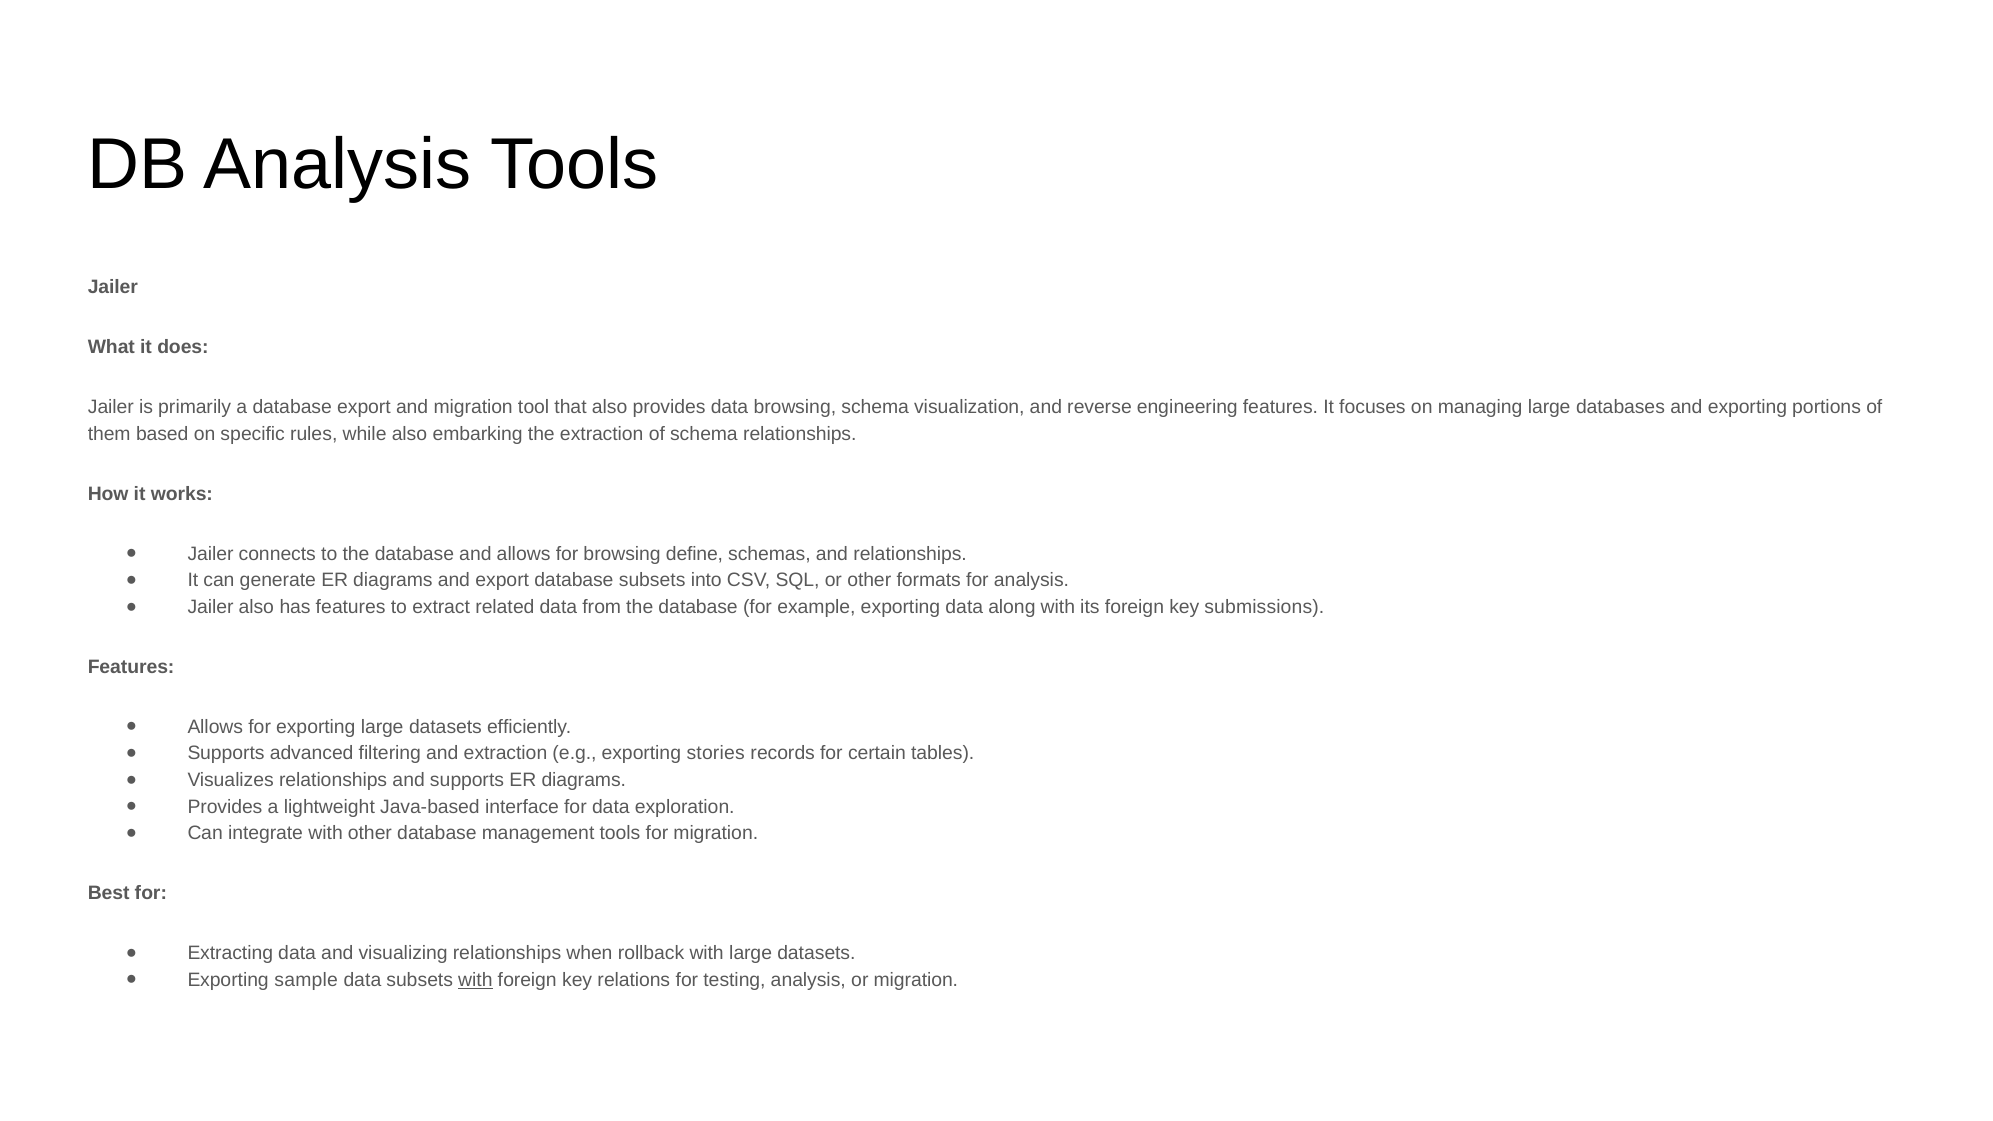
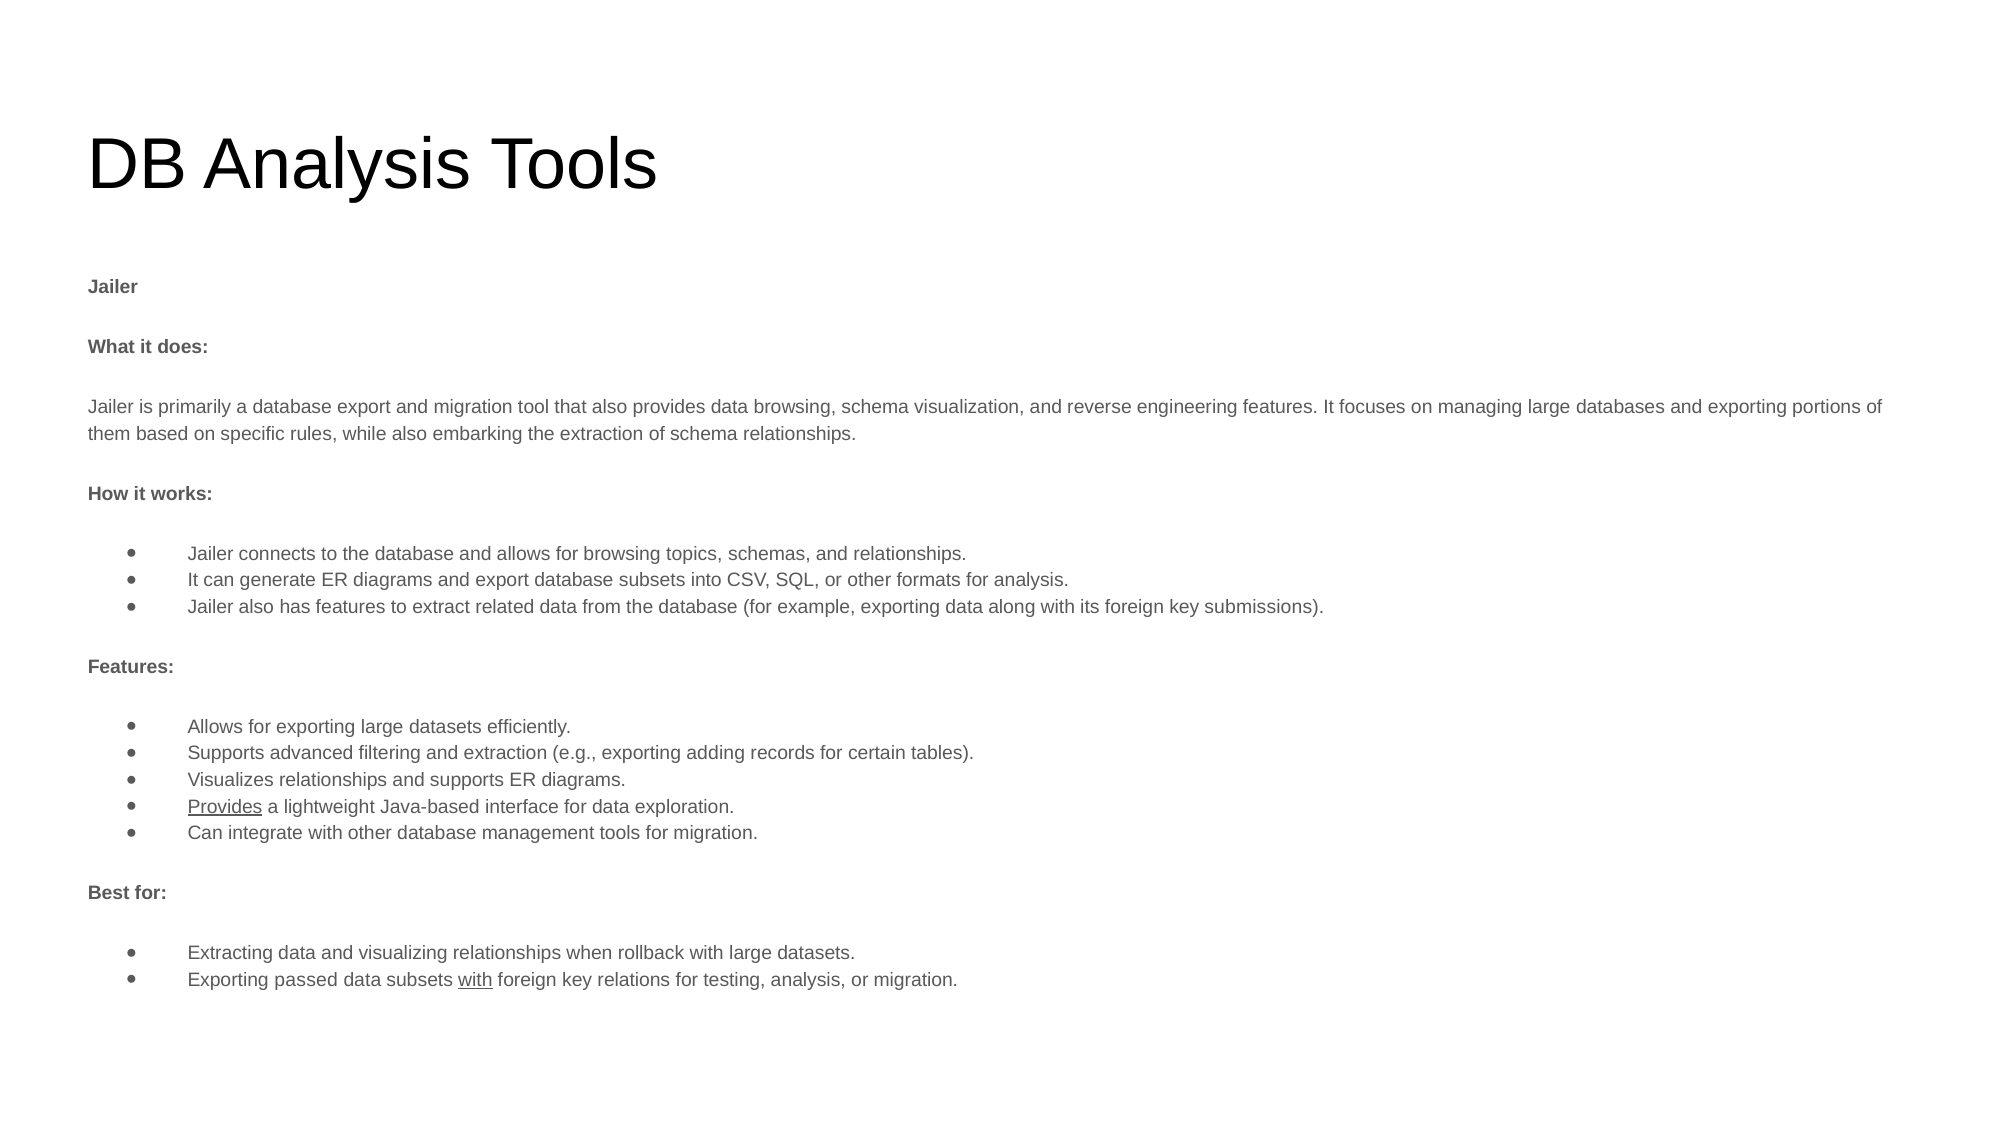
define: define -> topics (694, 554)
stories: stories -> adding (716, 753)
Provides underline: none -> present (225, 807)
sample: sample -> passed (306, 980)
